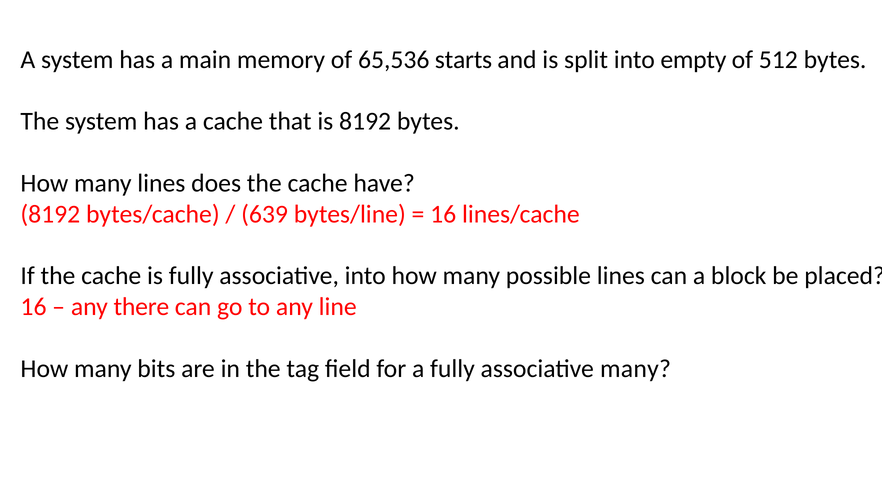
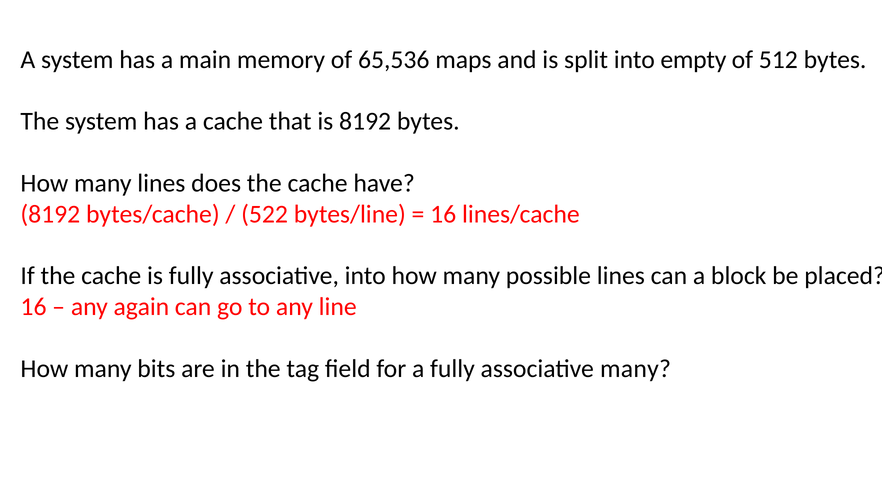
starts: starts -> maps (463, 60)
639: 639 -> 522 (265, 214)
there: there -> again (141, 307)
